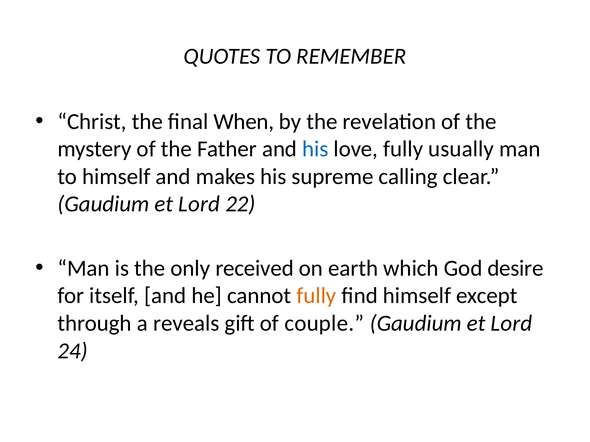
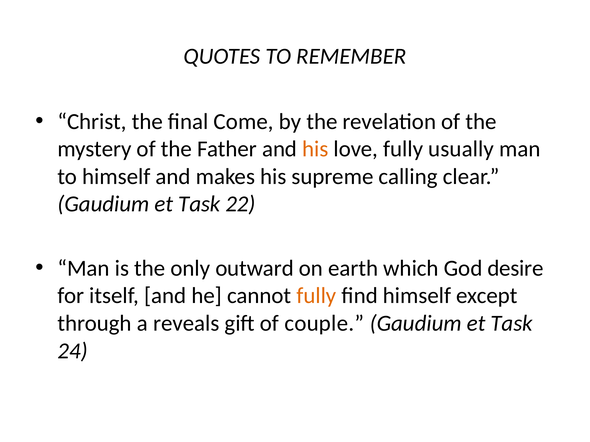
When: When -> Come (244, 122)
his colour: blue -> orange (315, 149)
Lord: Lord -> Task (199, 204)
received: received -> outward (255, 269)
Lord: Lord -> Task (512, 324)
